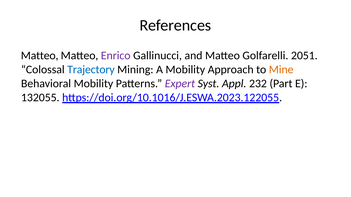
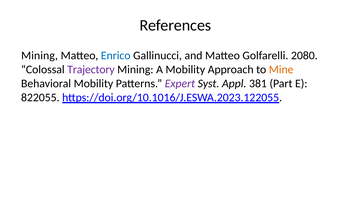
Matteo: Matteo -> Mining (40, 56)
Enrico colour: purple -> blue (116, 56)
2051: 2051 -> 2080 (304, 56)
Trajectory colour: blue -> purple (91, 70)
232: 232 -> 381 (258, 84)
132055: 132055 -> 822055 (40, 98)
